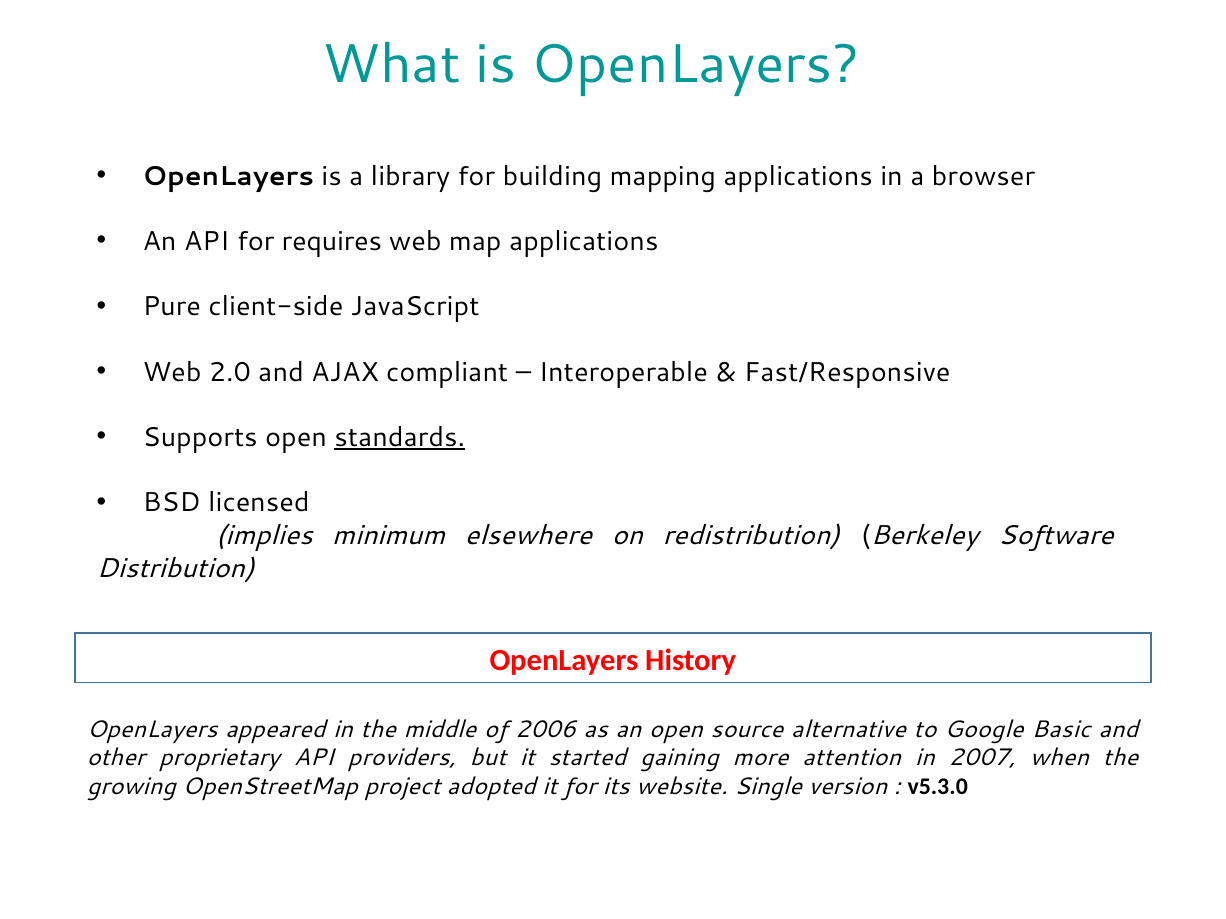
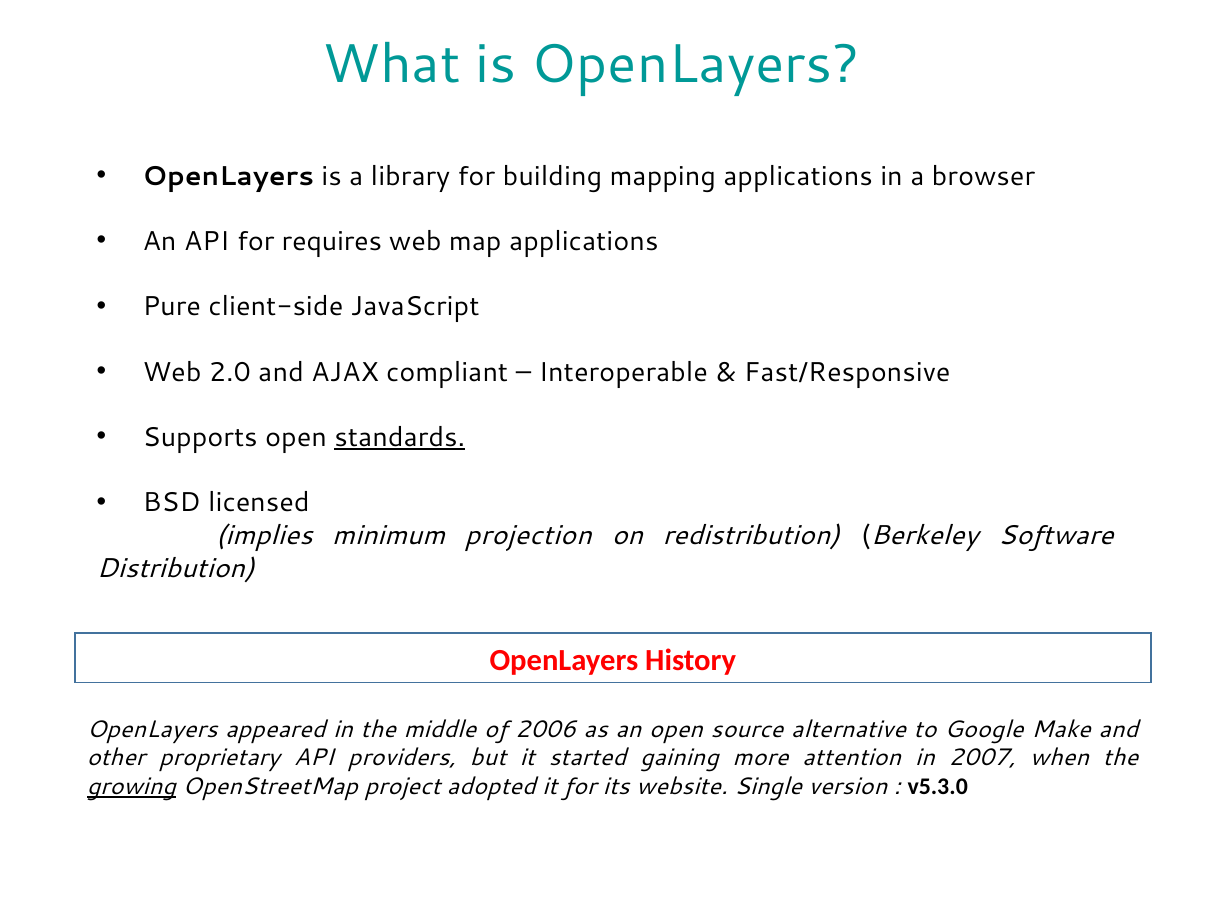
elsewhere: elsewhere -> projection (528, 536)
Basic: Basic -> Make (1061, 730)
growing underline: none -> present (131, 787)
